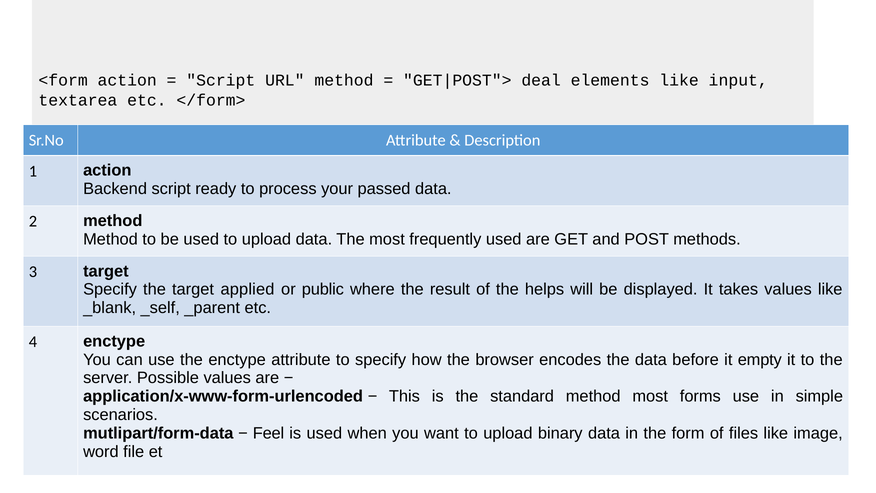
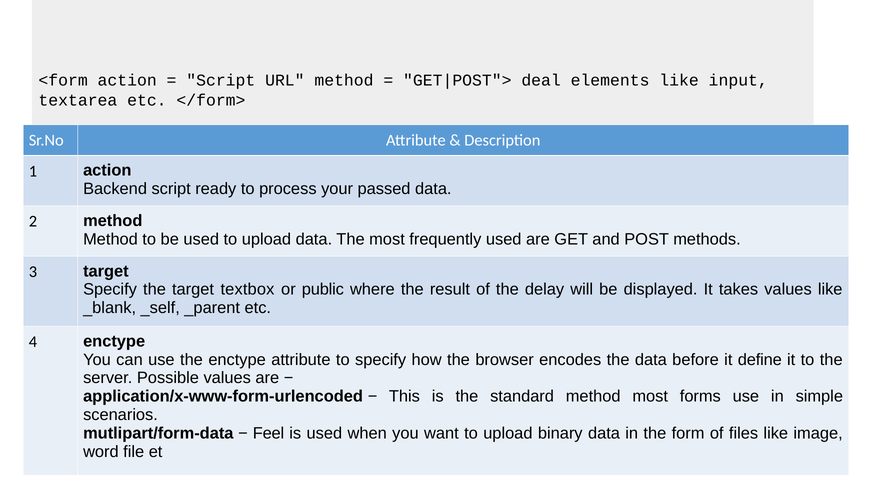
applied: applied -> textbox (247, 289)
helps: helps -> delay (545, 289)
empty: empty -> define (760, 359)
